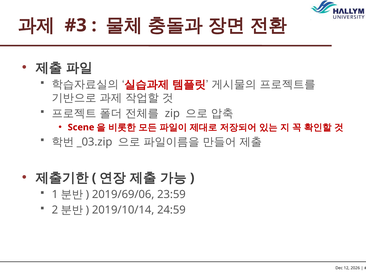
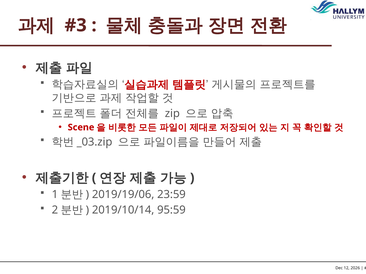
2019/69/06: 2019/69/06 -> 2019/19/06 (123, 195)
24:59: 24:59 -> 95:59 (171, 210)
